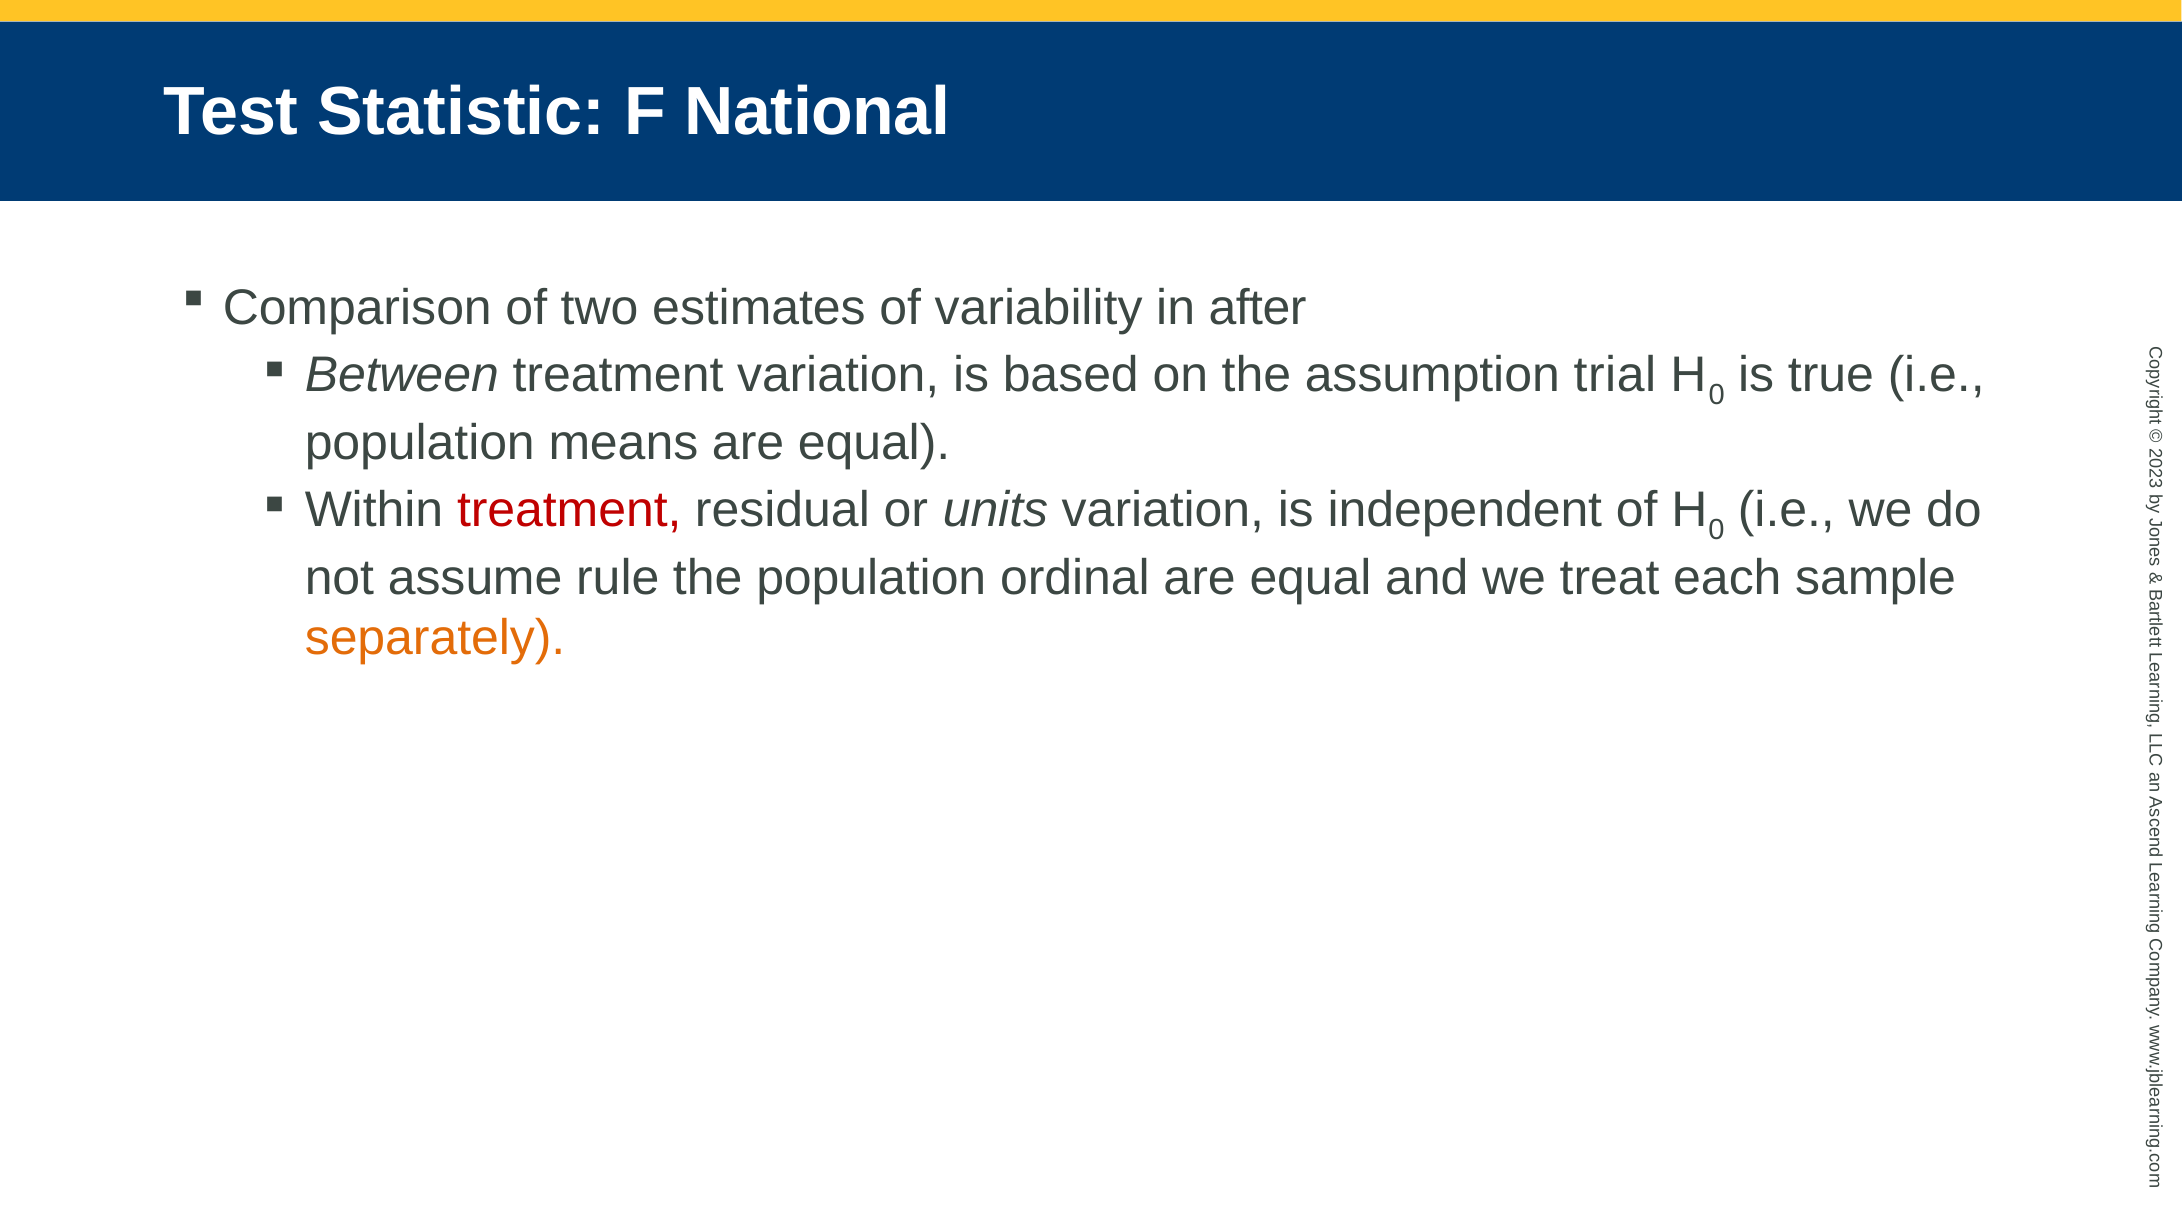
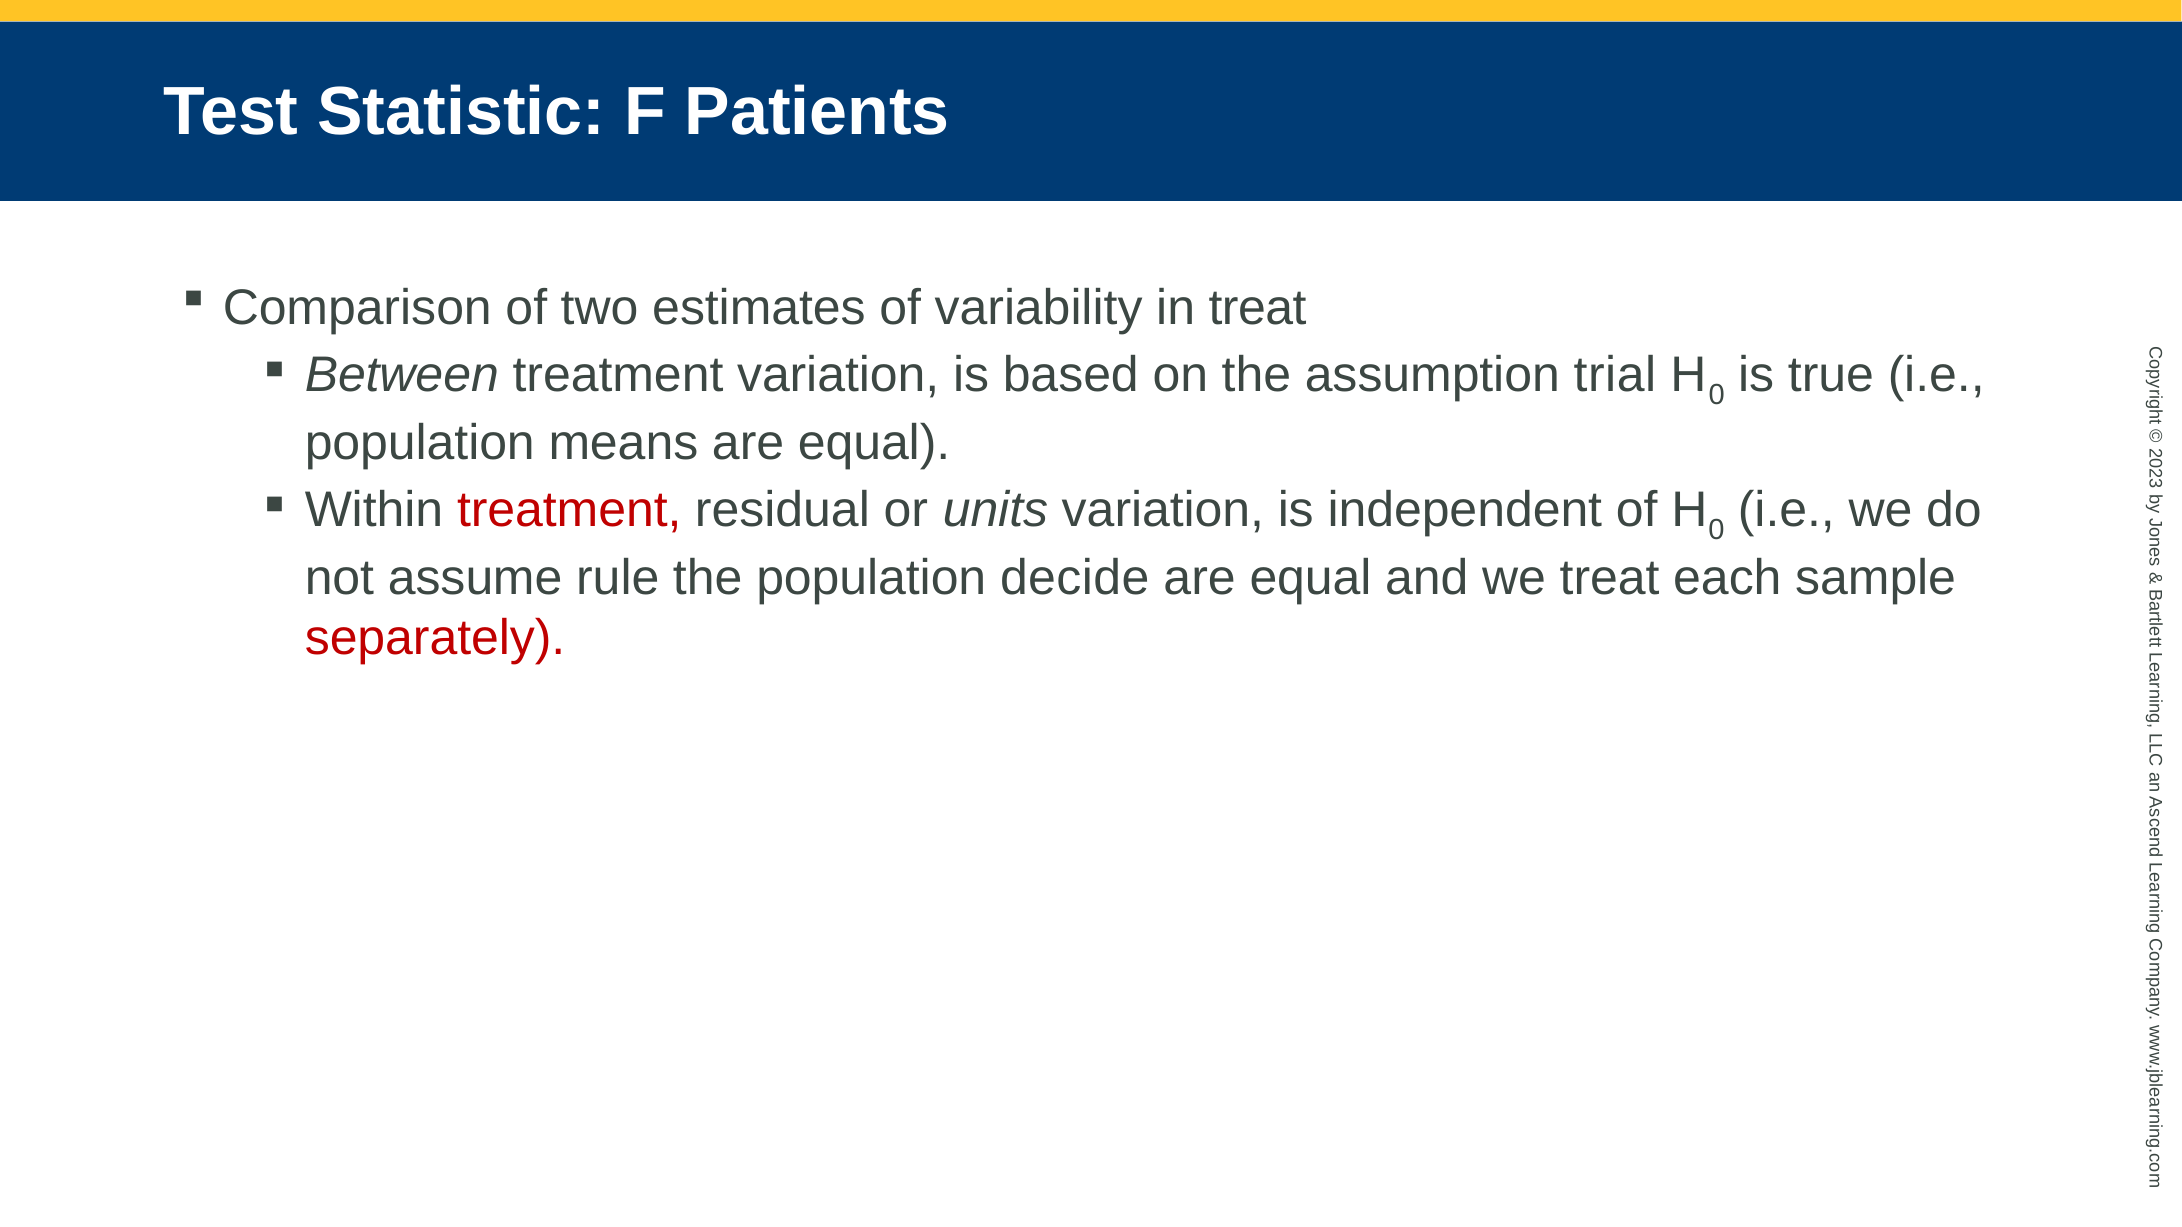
National: National -> Patients (817, 112)
in after: after -> treat (1258, 308)
ordinal: ordinal -> decide (1075, 579)
separately colour: orange -> red (435, 639)
